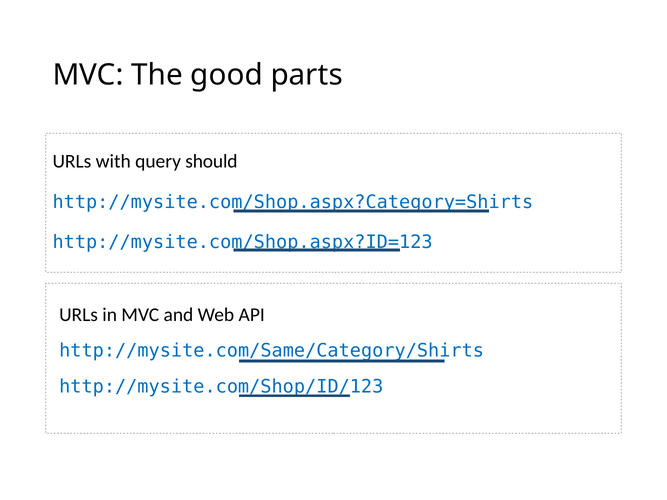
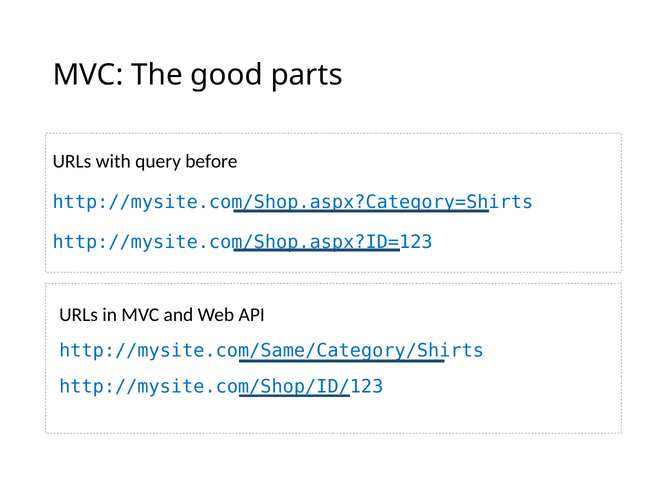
should: should -> before (211, 161)
